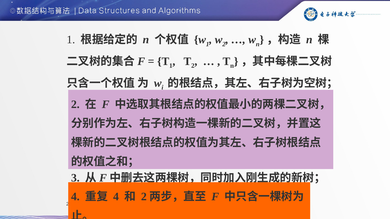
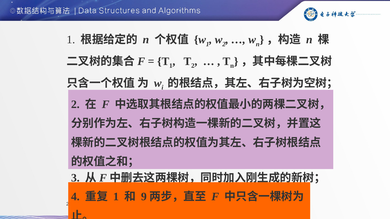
4: 4 -> 1 (116, 197)
2: 2 -> 9 (144, 197)
